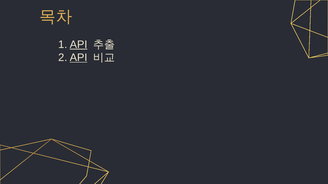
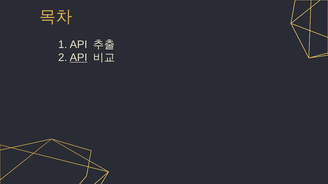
API underline: present -> none (79, 45)
